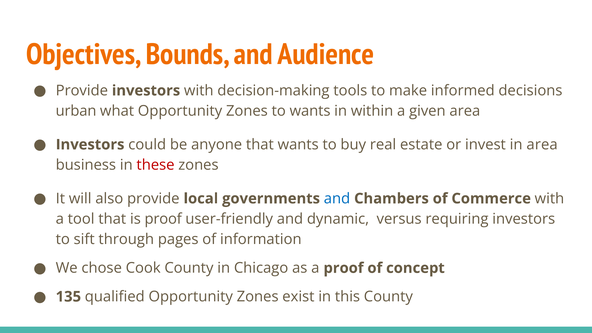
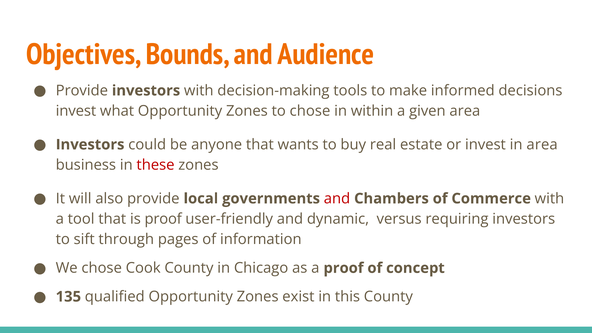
urban: urban -> invest (76, 111)
to wants: wants -> chose (310, 111)
and colour: blue -> red (337, 199)
